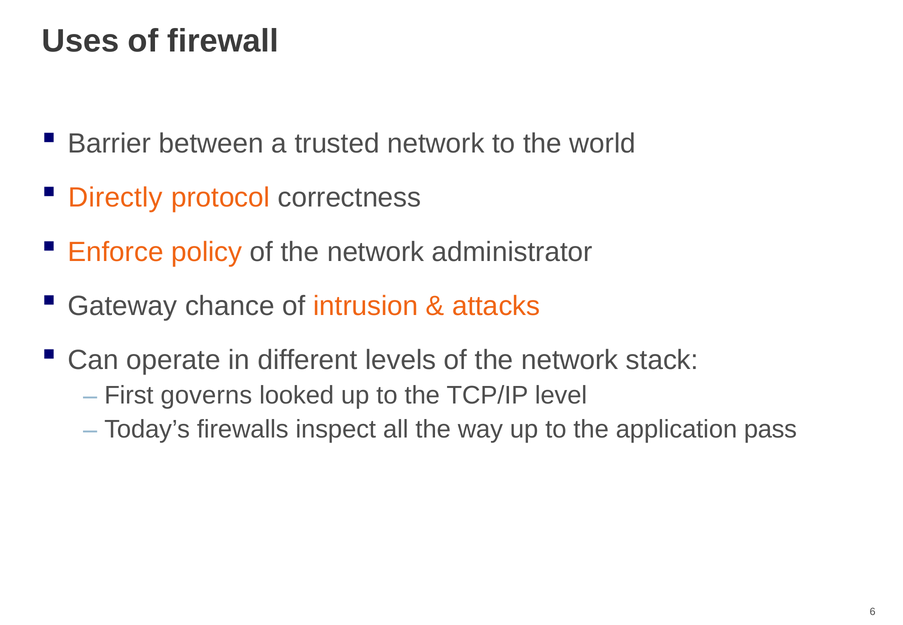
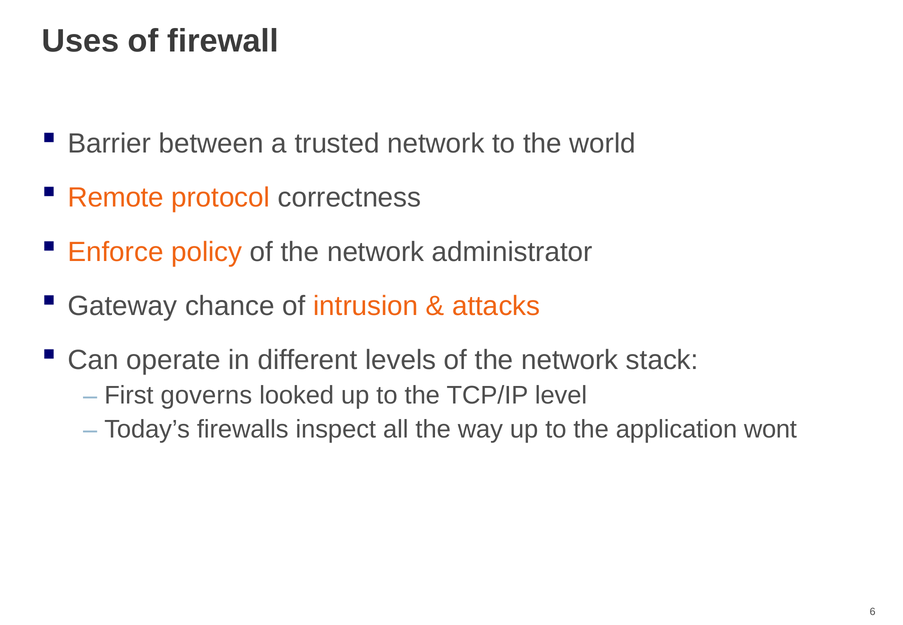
Directly: Directly -> Remote (116, 198)
pass: pass -> wont (770, 430)
